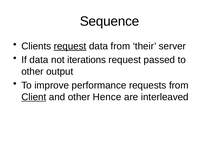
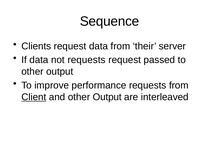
request underline: present -> none (70, 46)
not iterations: iterations -> requests (87, 60)
and other Hence: Hence -> Output (107, 97)
